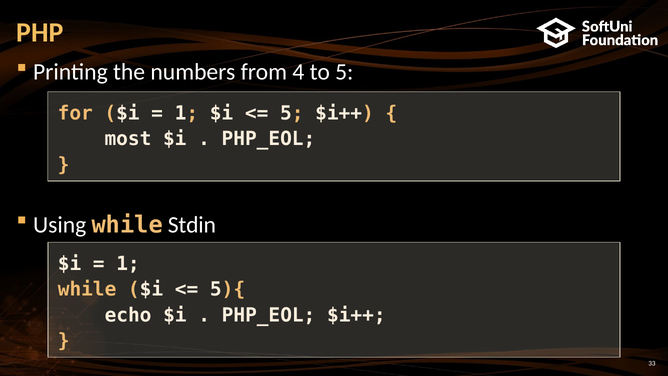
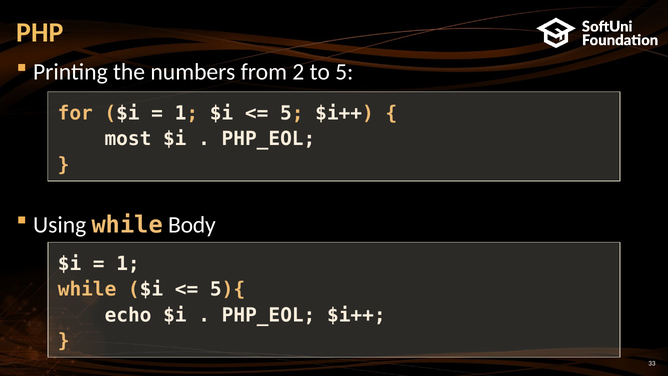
4: 4 -> 2 (298, 72)
Stdin: Stdin -> Body (192, 225)
